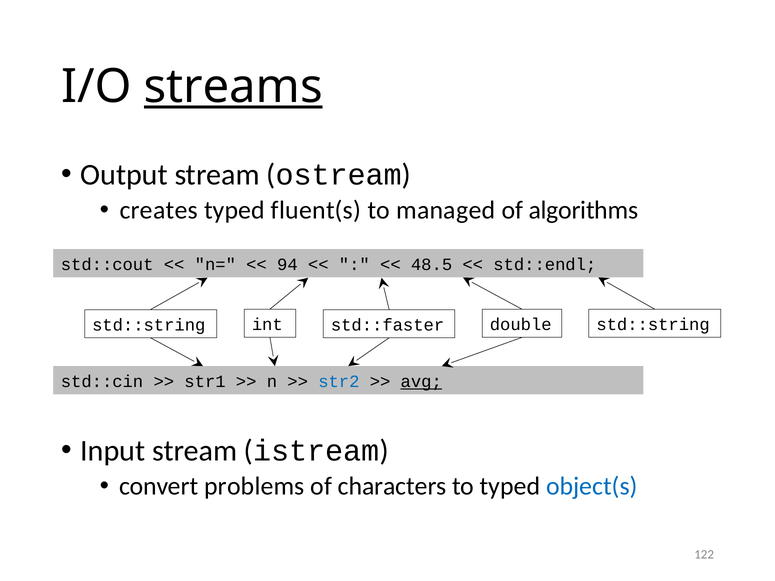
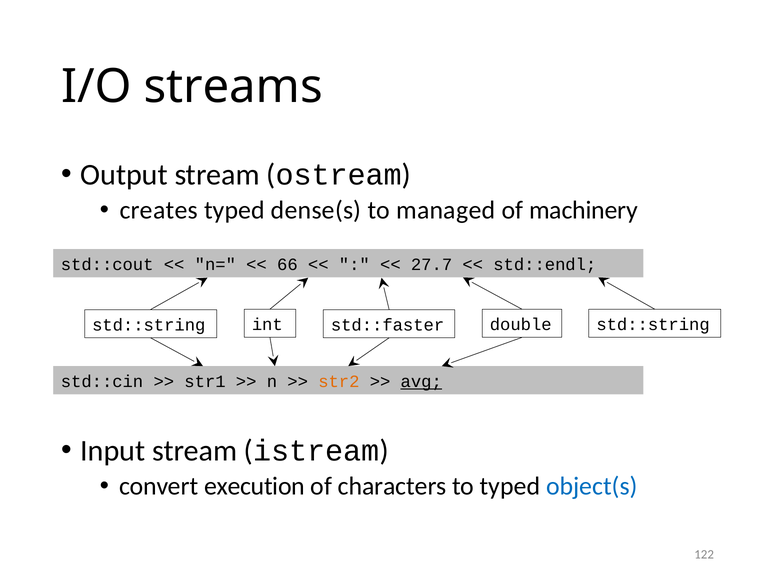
streams underline: present -> none (233, 87)
fluent(s: fluent(s -> dense(s (316, 210)
algorithms: algorithms -> machinery (583, 210)
94: 94 -> 66 (287, 264)
48.5: 48.5 -> 27.7 (432, 264)
str2 colour: blue -> orange (339, 382)
problems: problems -> execution (255, 486)
